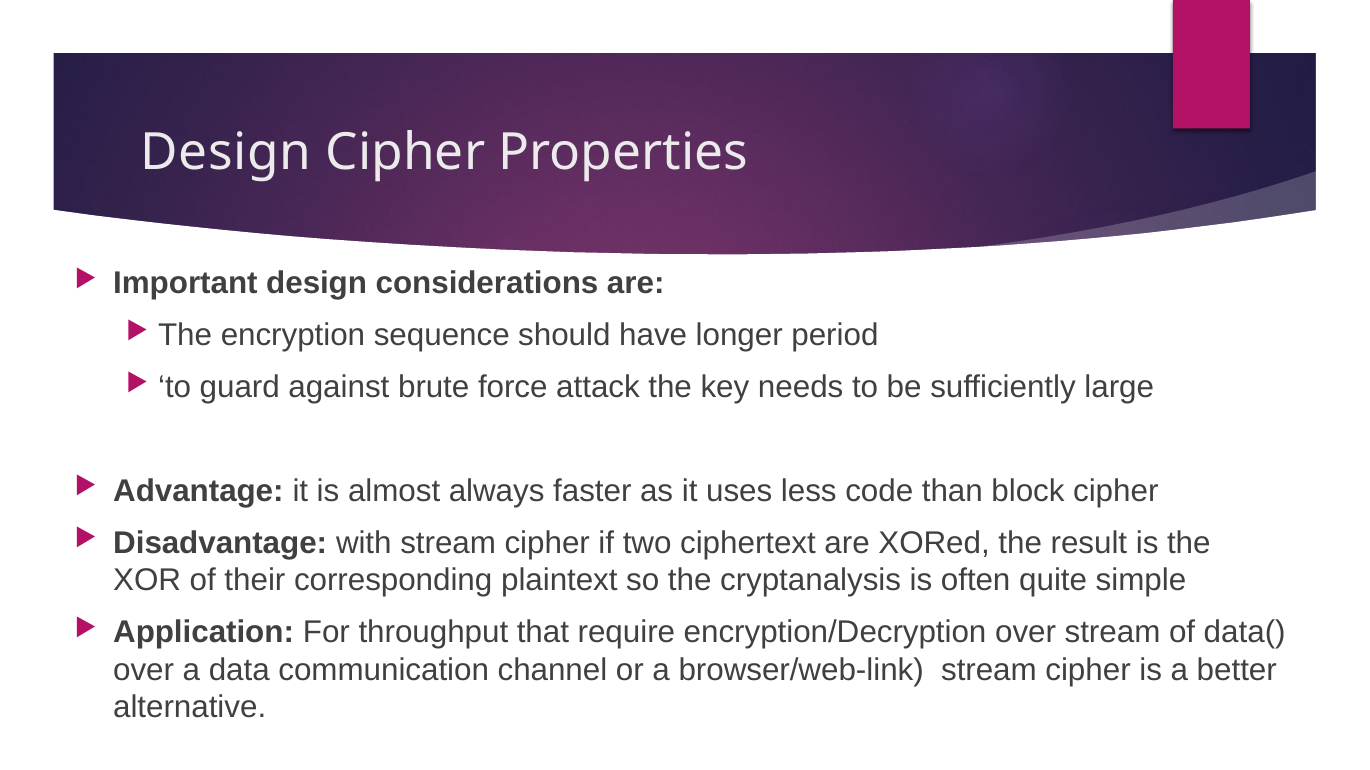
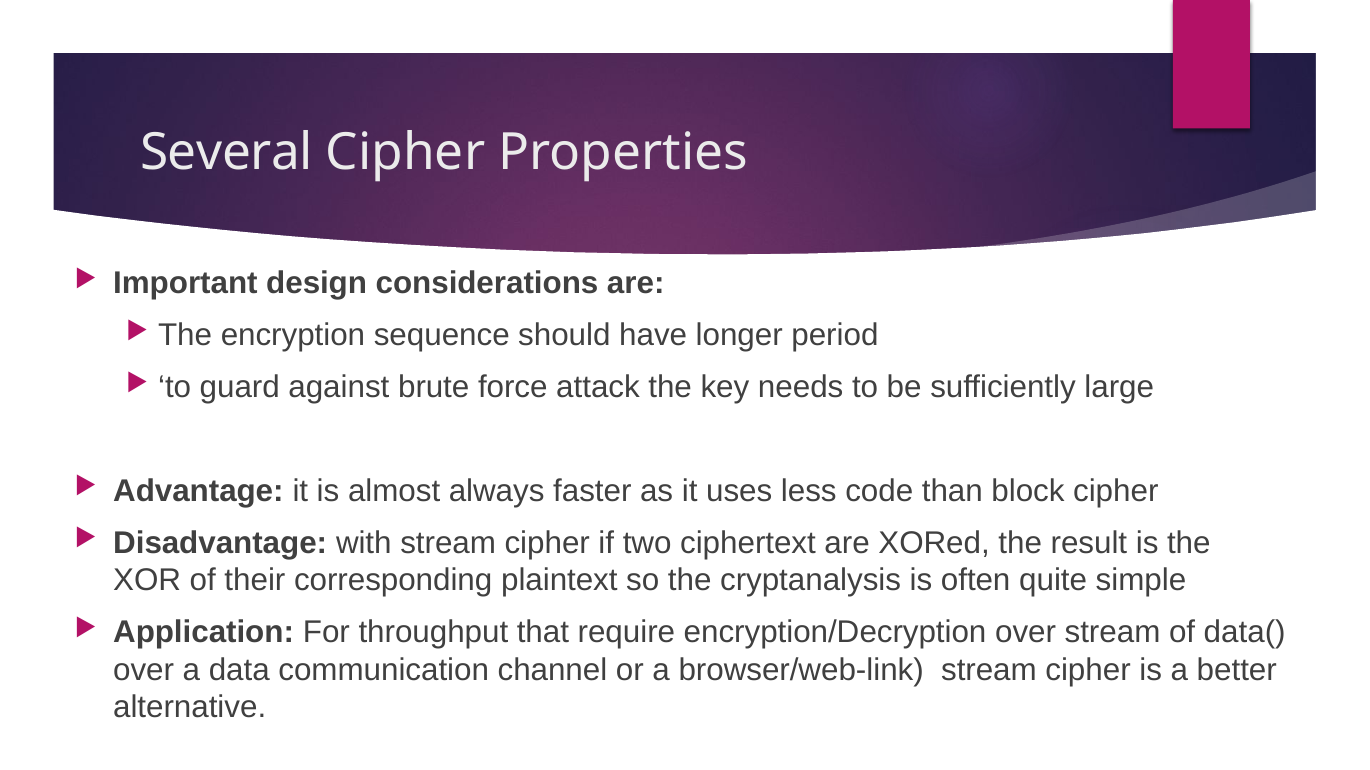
Design: Design -> Several (227, 153)
